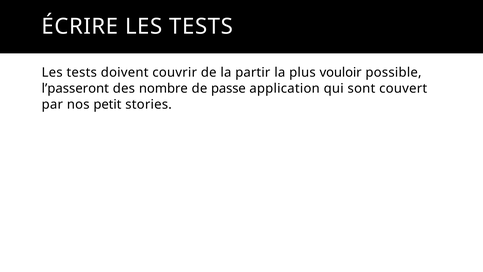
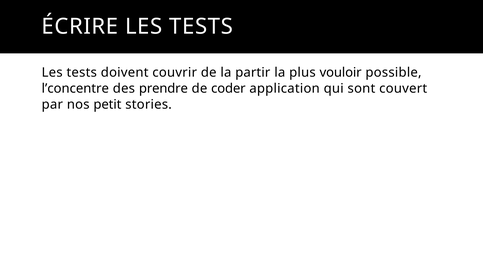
l’passeront: l’passeront -> l’concentre (75, 88)
nombre: nombre -> prendre (163, 88)
passe: passe -> coder (228, 88)
